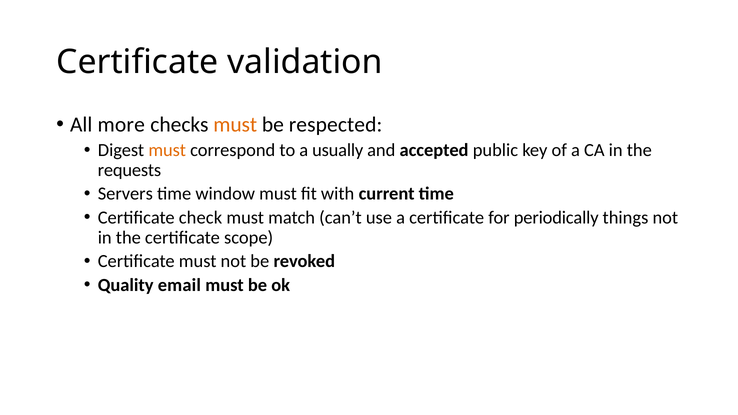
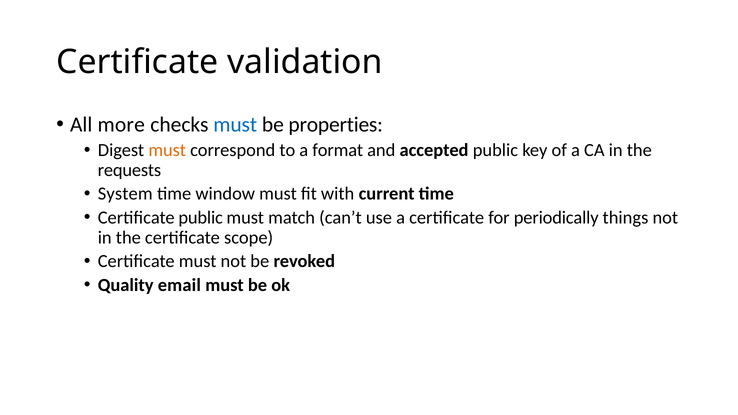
must colour: orange -> blue (235, 125)
respected: respected -> properties (336, 125)
usually: usually -> format (338, 150)
Servers: Servers -> System (125, 194)
Certificate check: check -> public (201, 218)
